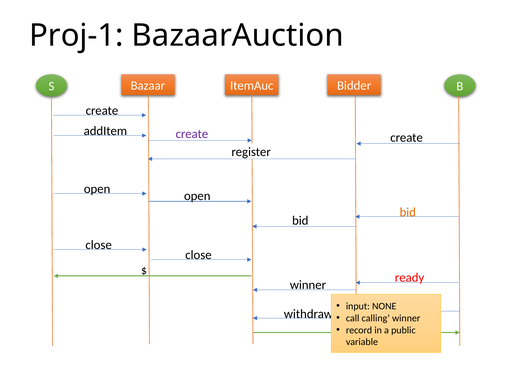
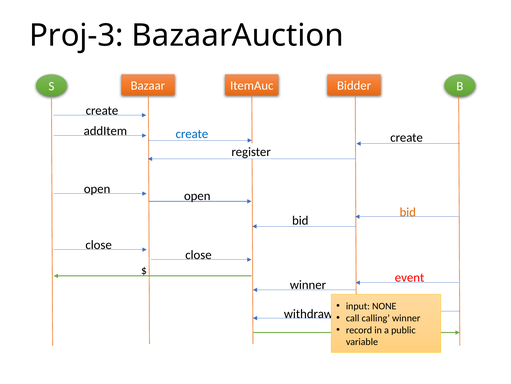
Proj-1: Proj-1 -> Proj-3 (76, 36)
create colour: purple -> blue (192, 134)
ready: ready -> event (410, 277)
